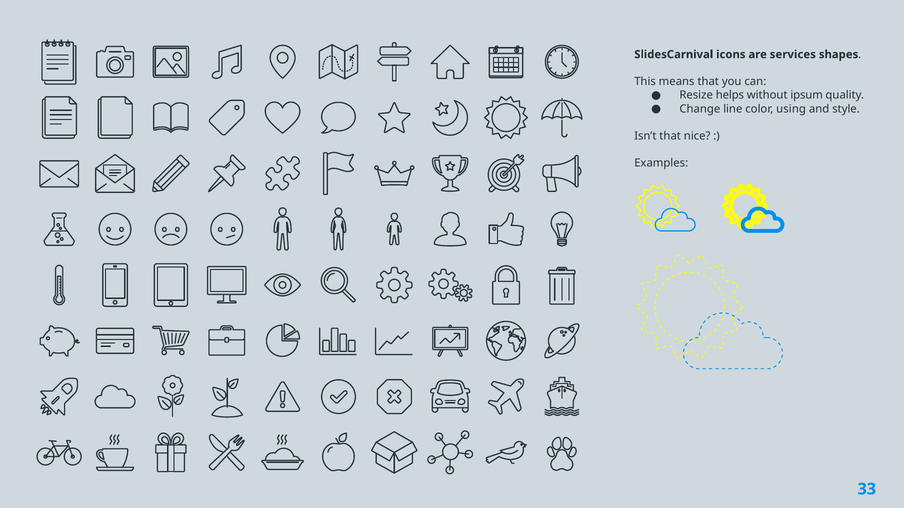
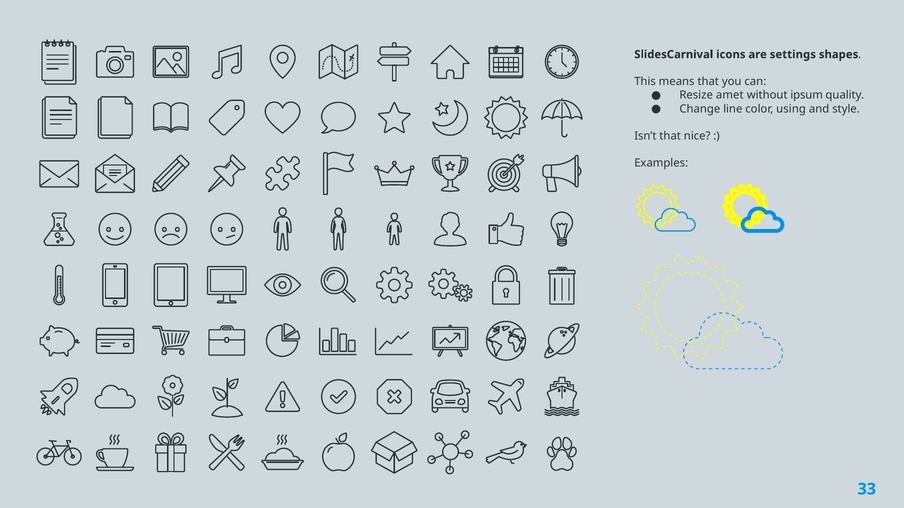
services: services -> settings (793, 55)
helps: helps -> amet (730, 95)
